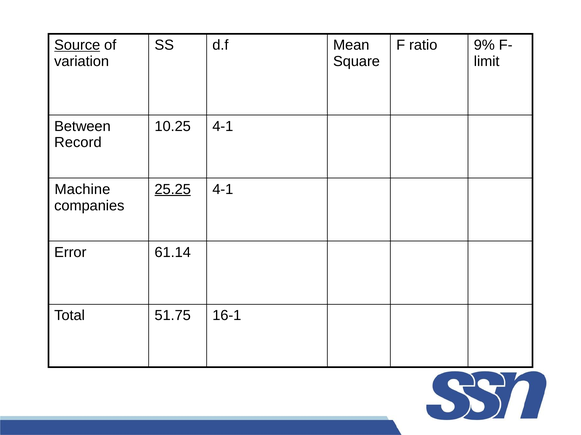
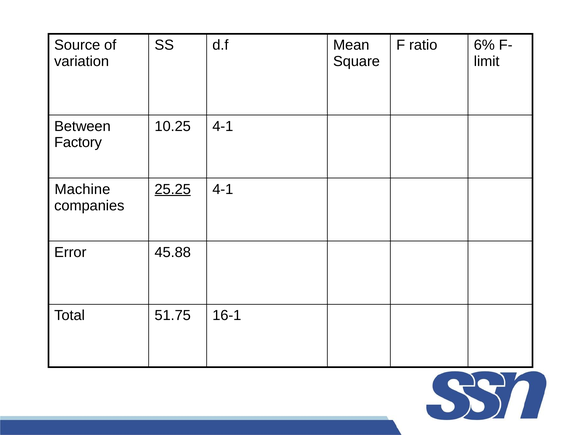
Source underline: present -> none (77, 45)
9%: 9% -> 6% (484, 45)
Record: Record -> Factory (78, 143)
61.14: 61.14 -> 45.88 (173, 253)
